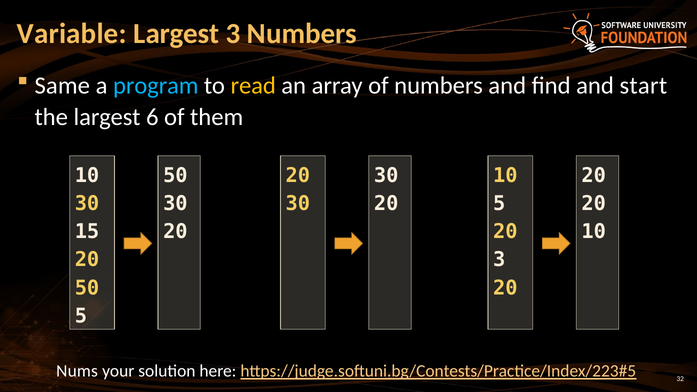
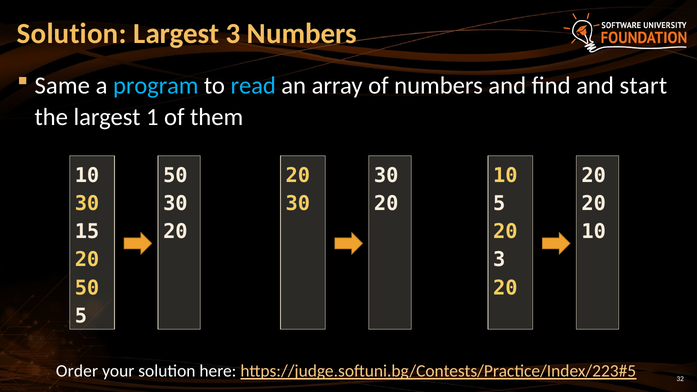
Variable: Variable -> Solution (72, 34)
read colour: yellow -> light blue (253, 86)
6: 6 -> 1 (152, 117)
Nums: Nums -> Order (77, 371)
